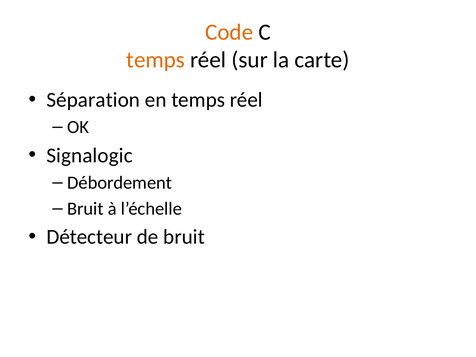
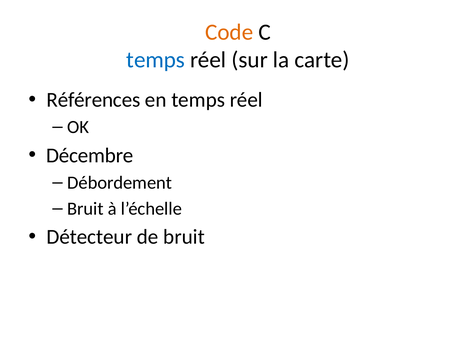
temps colour: orange -> blue (156, 60)
Séparation: Séparation -> Références (93, 100)
Signalogic: Signalogic -> Décembre (90, 155)
